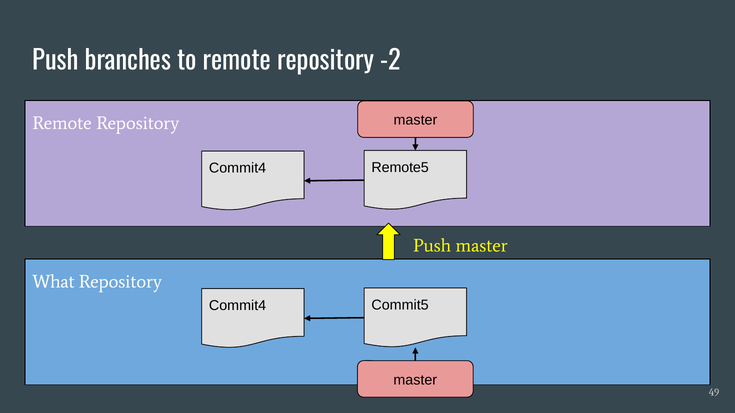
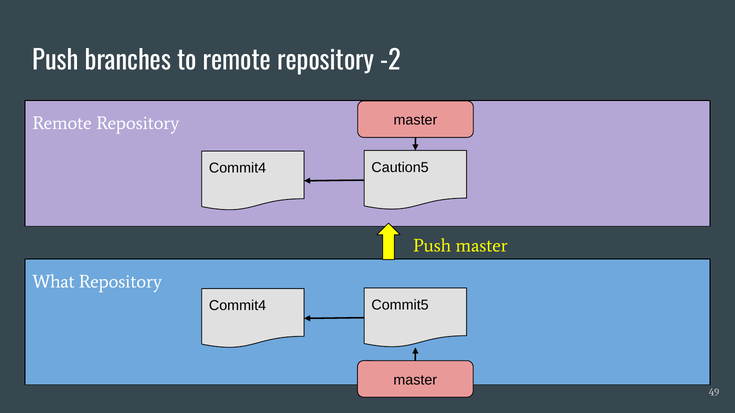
Remote5: Remote5 -> Caution5 (400, 167)
